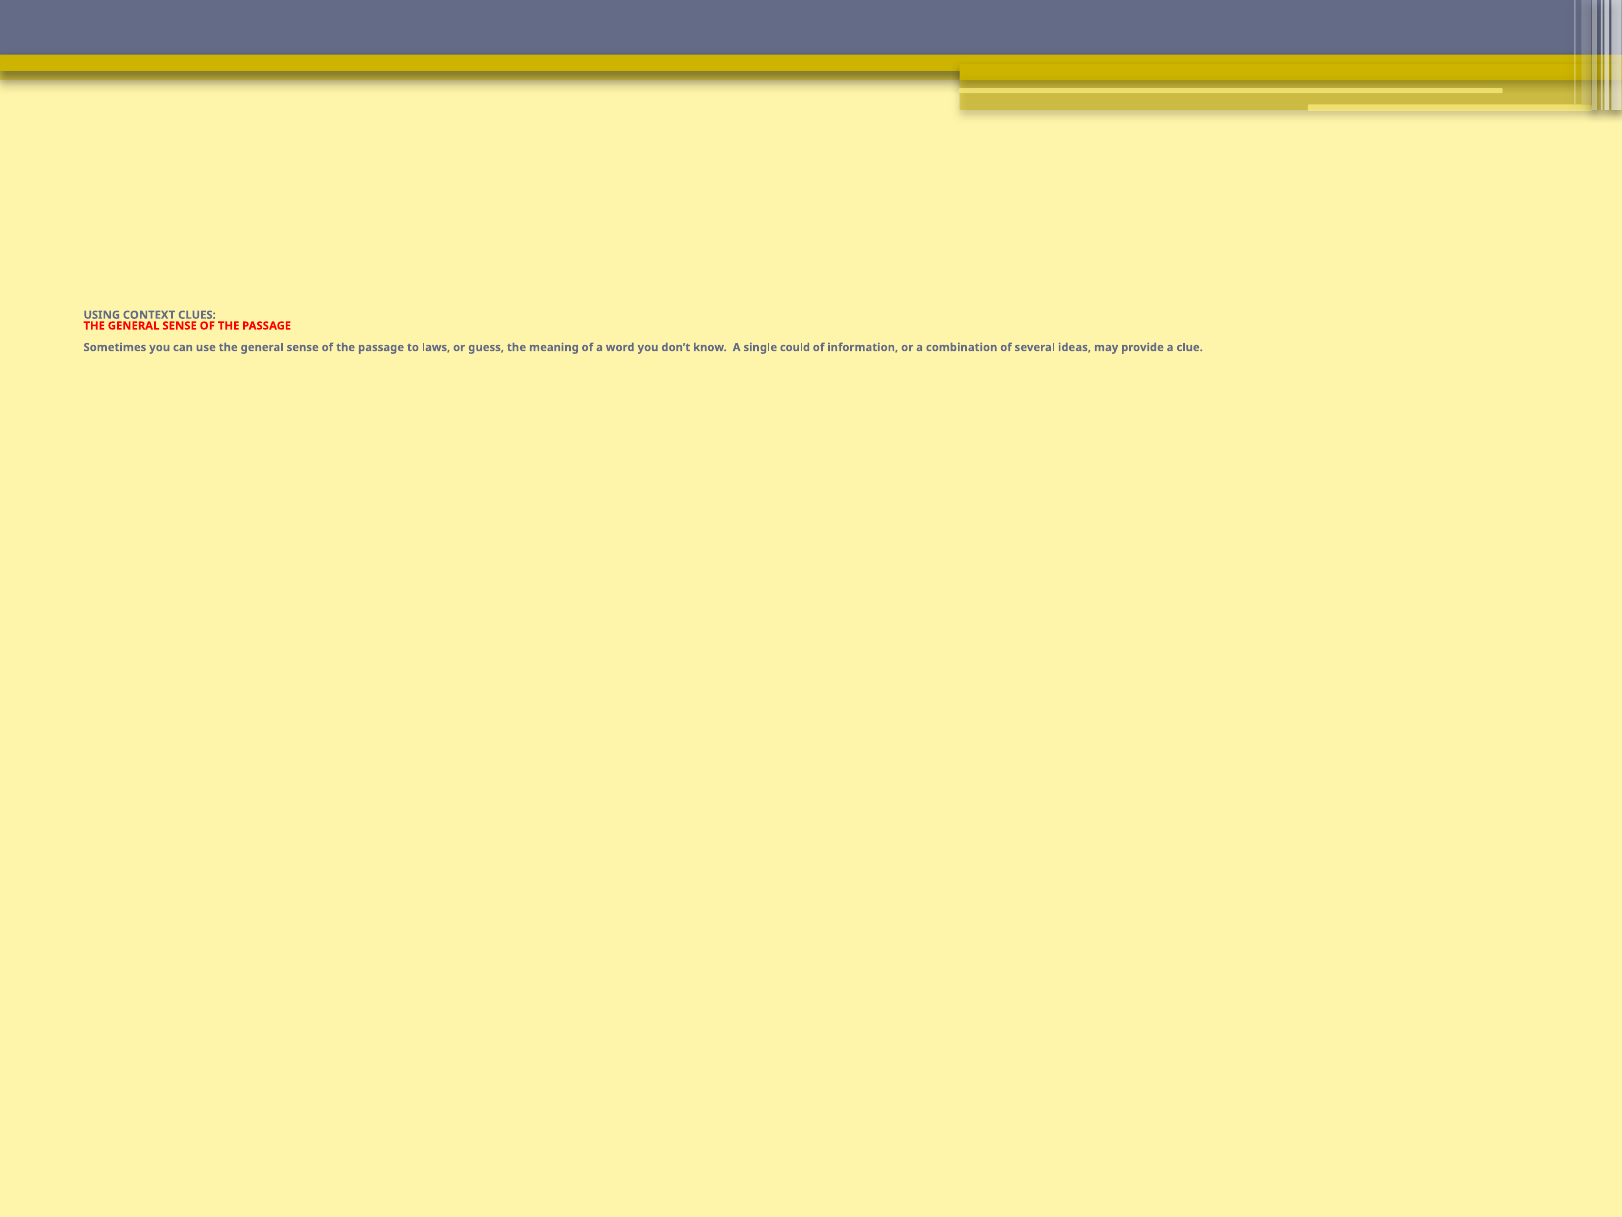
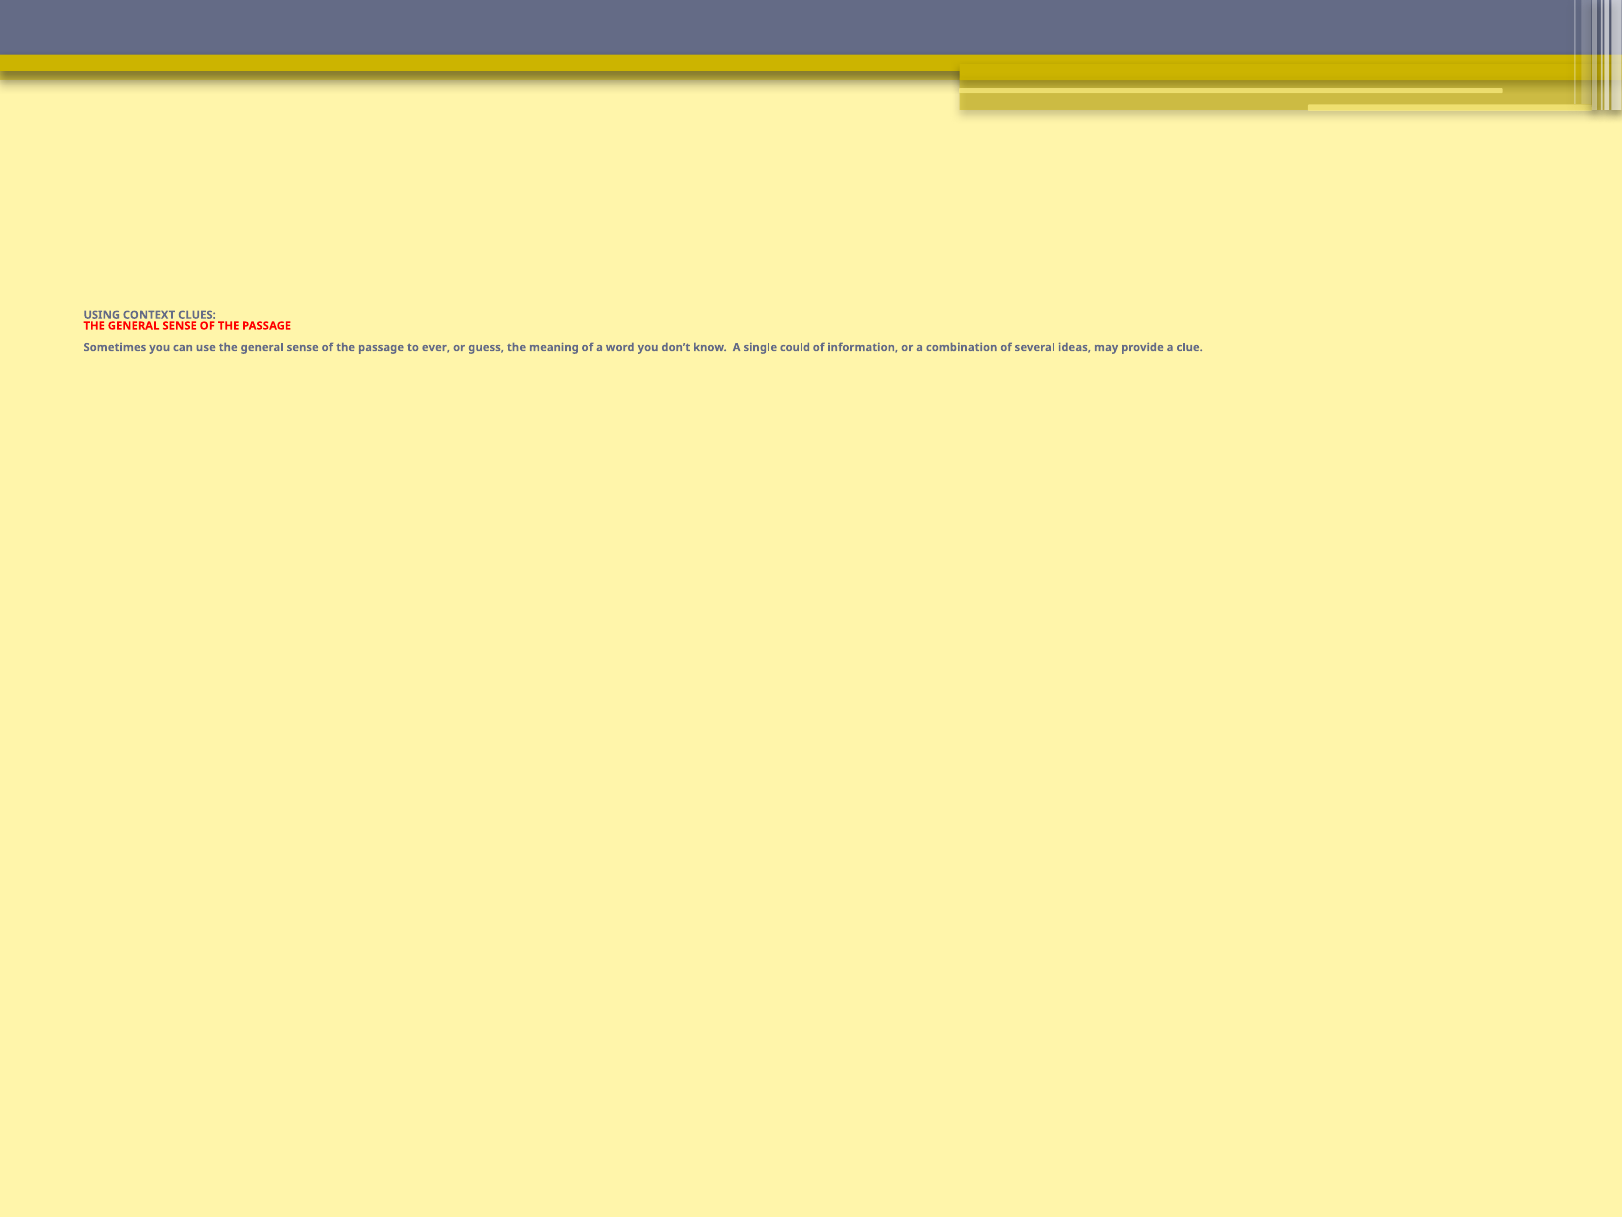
laws: laws -> ever (436, 347)
